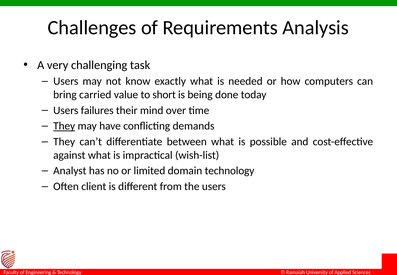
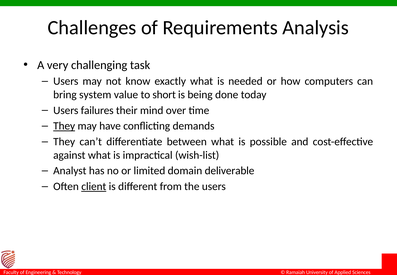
carried: carried -> system (95, 95)
domain technology: technology -> deliverable (230, 171)
client underline: none -> present (94, 186)
